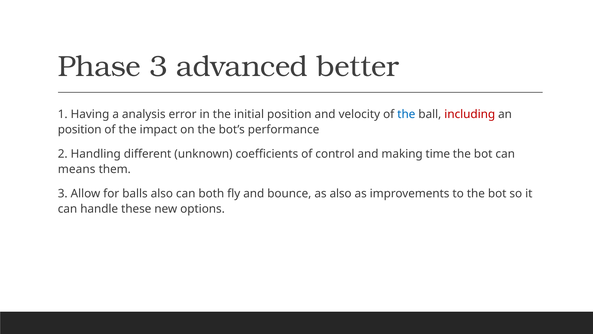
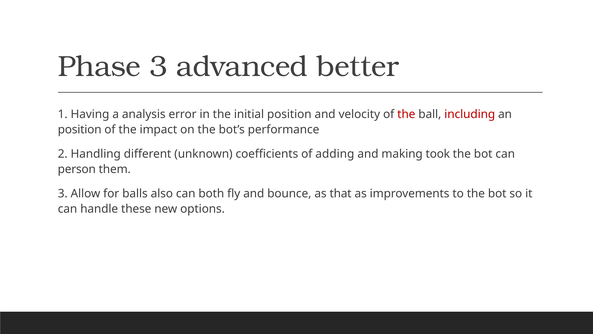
the colour: blue -> red (406, 114)
control: control -> adding (335, 154)
time: time -> took (438, 154)
means: means -> person (77, 169)
as also: also -> that (341, 193)
